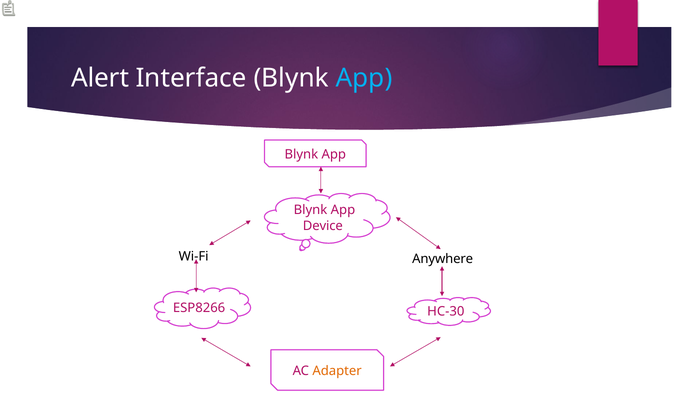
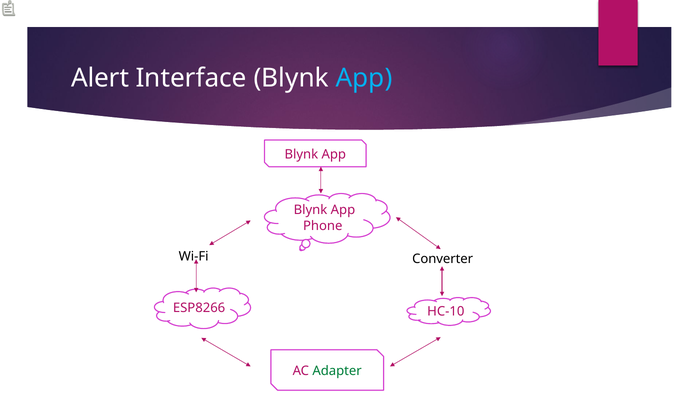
Device: Device -> Phone (323, 226)
Anywhere: Anywhere -> Converter (443, 259)
HC-30: HC-30 -> HC-10 (446, 312)
Adapter colour: orange -> green (337, 371)
